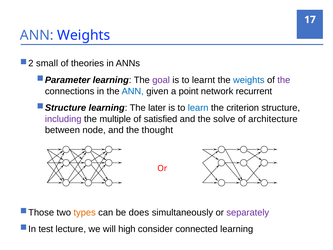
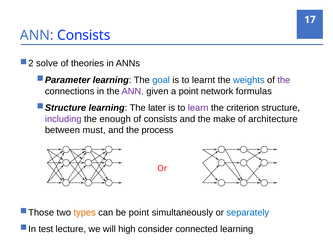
ANN Weights: Weights -> Consists (84, 35)
small: small -> solve (47, 63)
goal colour: purple -> blue (161, 80)
ANN colour: blue -> purple (133, 91)
recurrent: recurrent -> formulas (254, 91)
learn colour: blue -> purple (198, 108)
multiple: multiple -> enough (115, 119)
of satisfied: satisfied -> consists (160, 119)
solve: solve -> make (224, 119)
node: node -> must (94, 130)
thought: thought -> process (157, 130)
be does: does -> point (139, 212)
separately colour: purple -> blue (248, 212)
